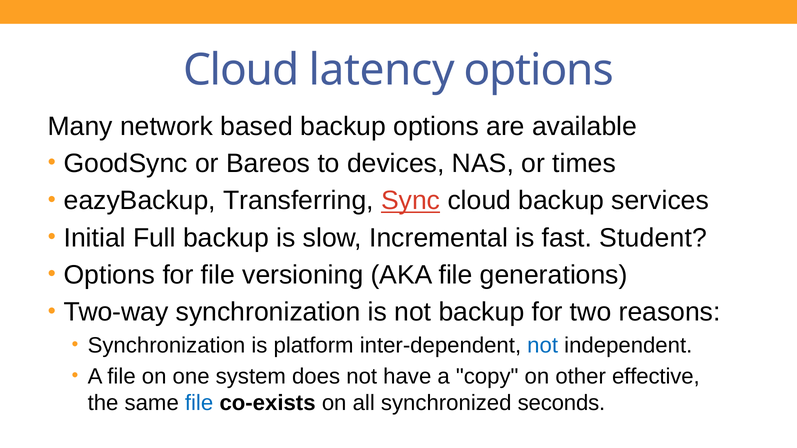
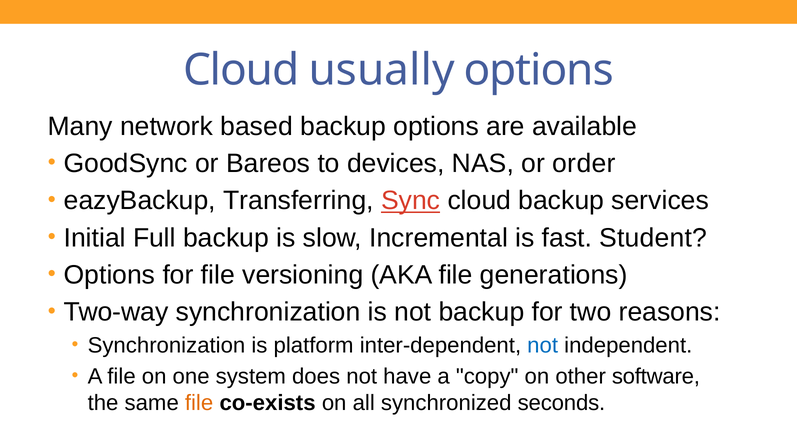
latency: latency -> usually (382, 70)
times: times -> order (584, 164)
effective: effective -> software (656, 377)
file colour: blue -> orange (199, 403)
